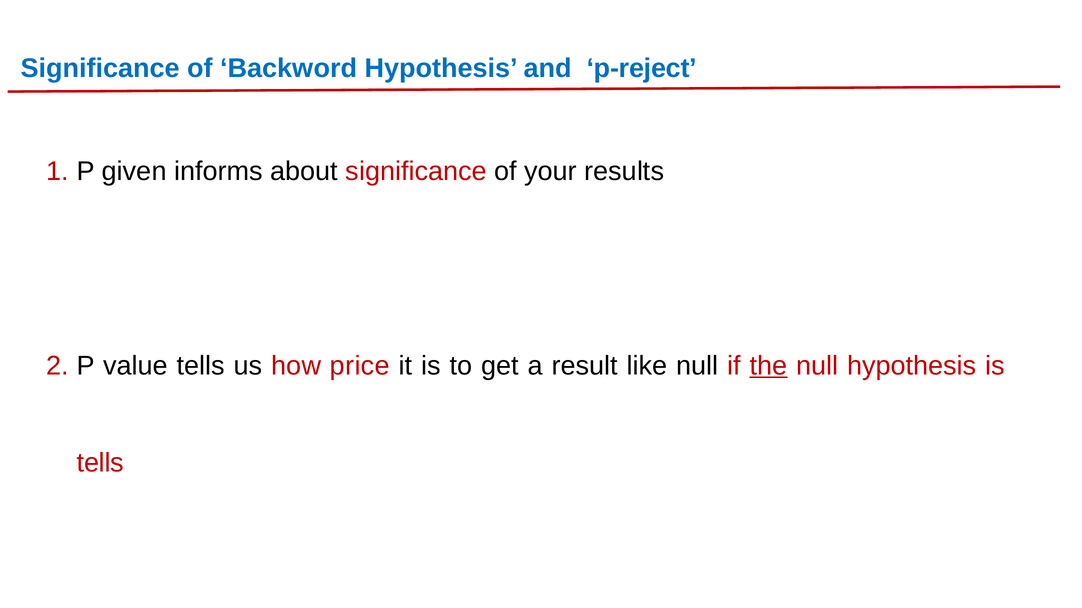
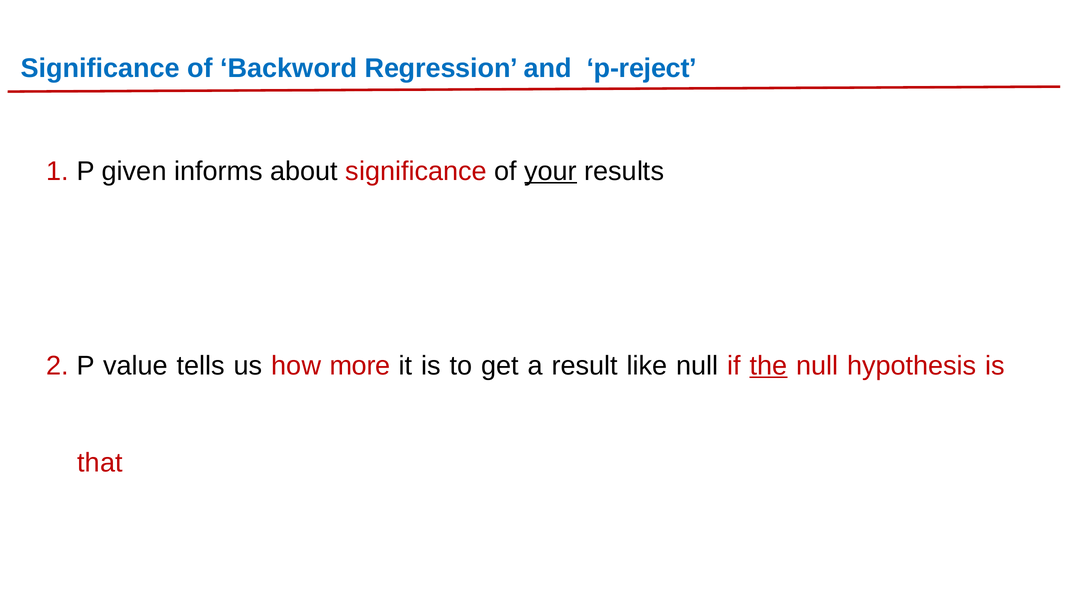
Backword Hypothesis: Hypothesis -> Regression (441, 69)
your underline: none -> present (551, 171)
price: price -> more (360, 366)
tells: tells -> that (100, 463)
